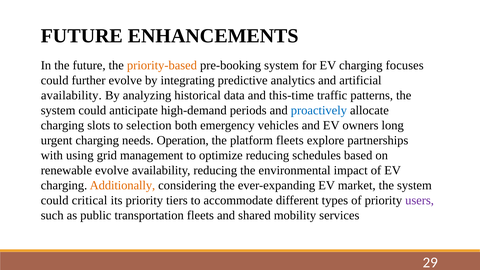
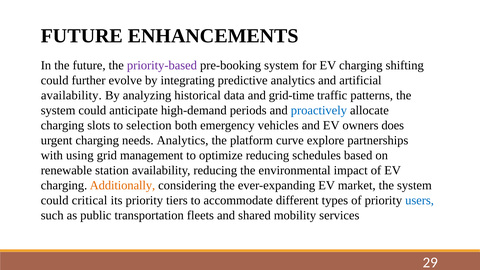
priority-based colour: orange -> purple (162, 66)
focuses: focuses -> shifting (405, 66)
this-time: this-time -> grid-time (292, 95)
long: long -> does (393, 125)
needs Operation: Operation -> Analytics (183, 140)
platform fleets: fleets -> curve (290, 140)
renewable evolve: evolve -> station (112, 170)
users colour: purple -> blue (420, 200)
